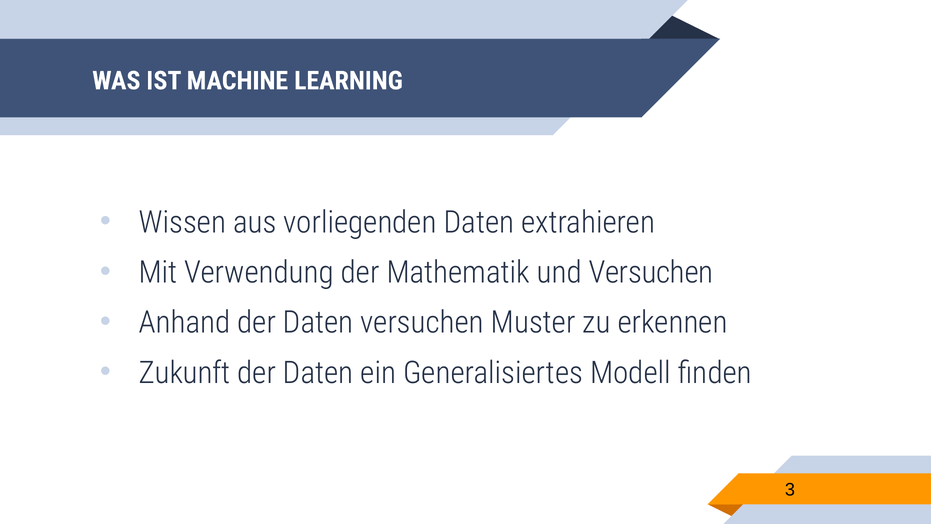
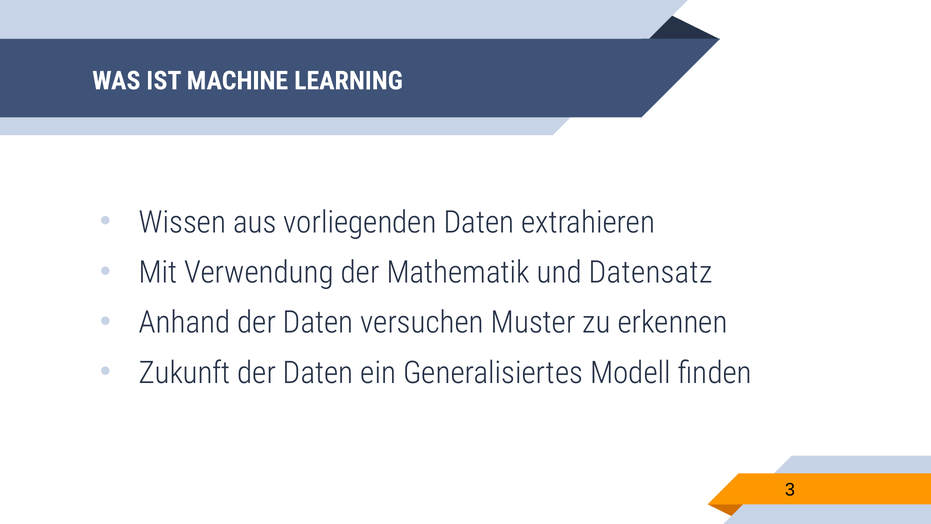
und Versuchen: Versuchen -> Datensatz (651, 272)
